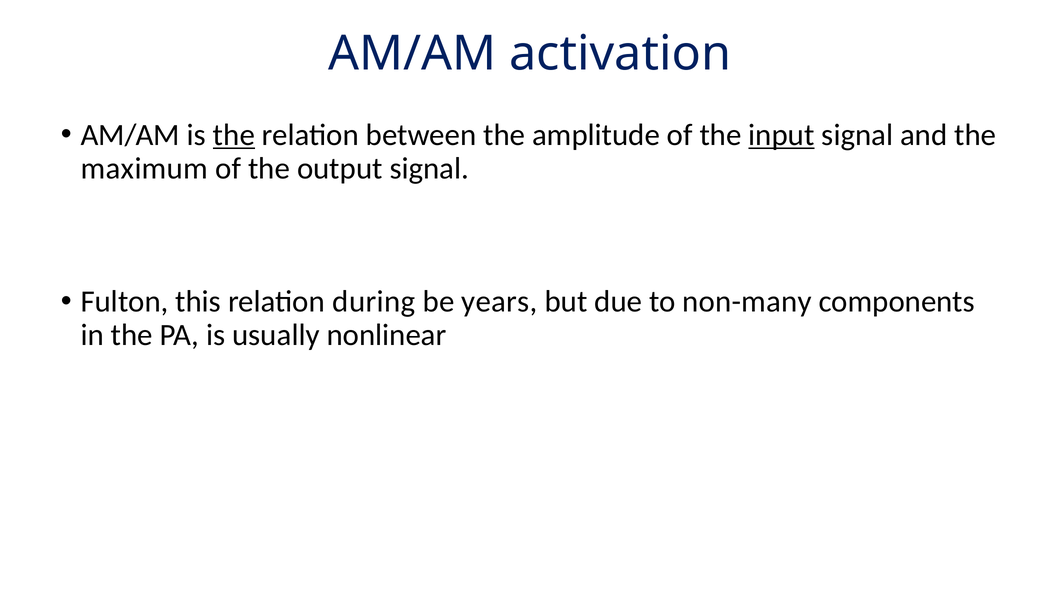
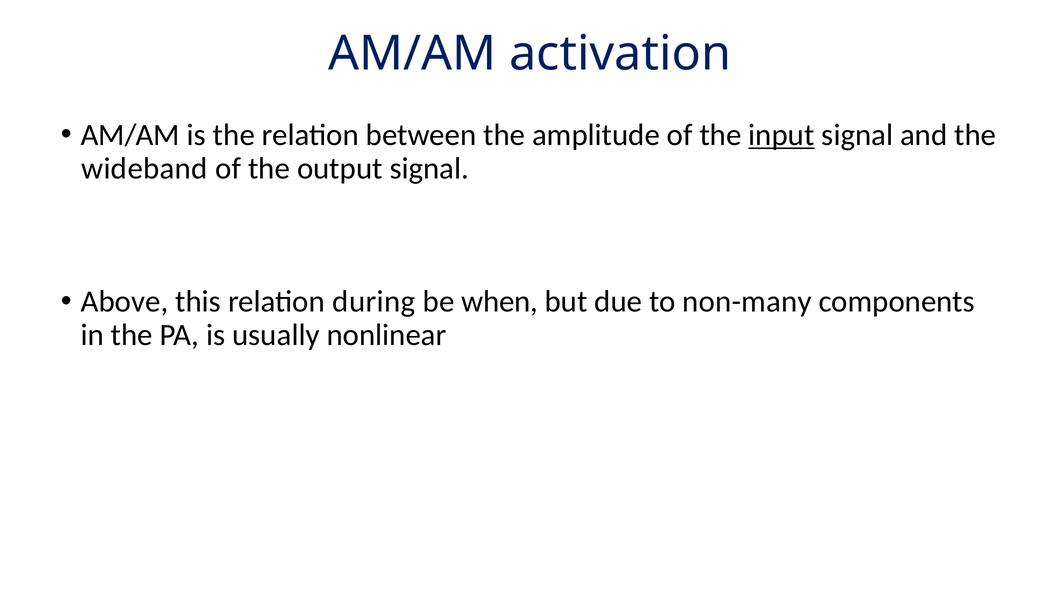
the underline: present -> none (234, 135)
maximum: maximum -> wideband (144, 168)
Fulton: Fulton -> Above (124, 302)
years: years -> when (500, 302)
